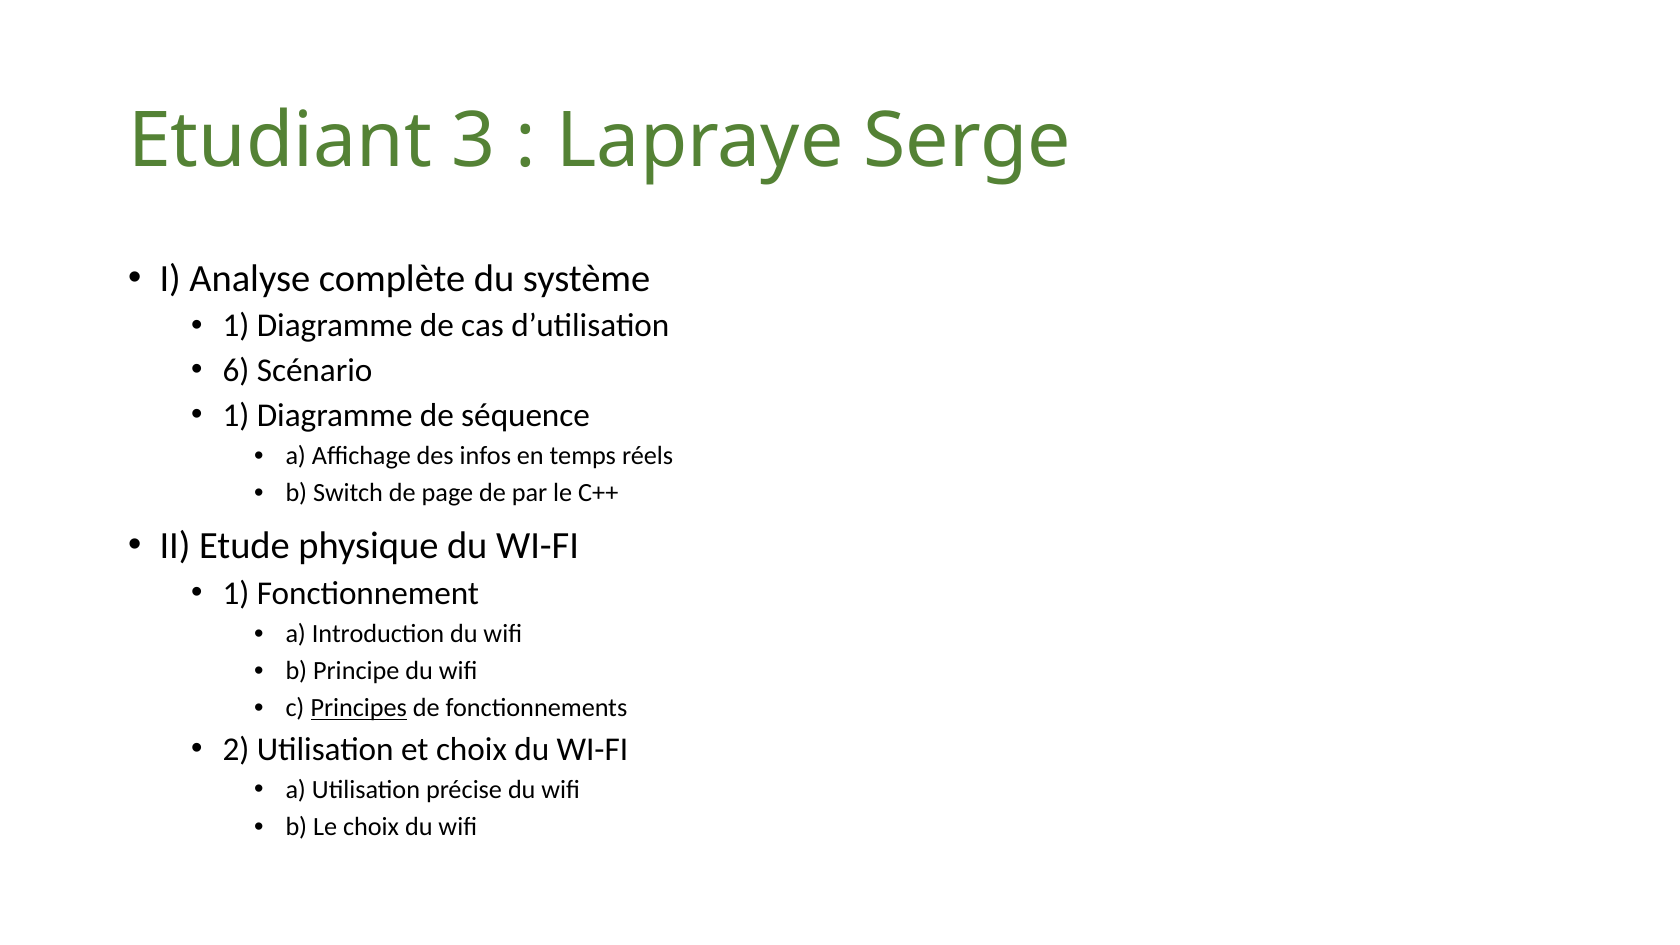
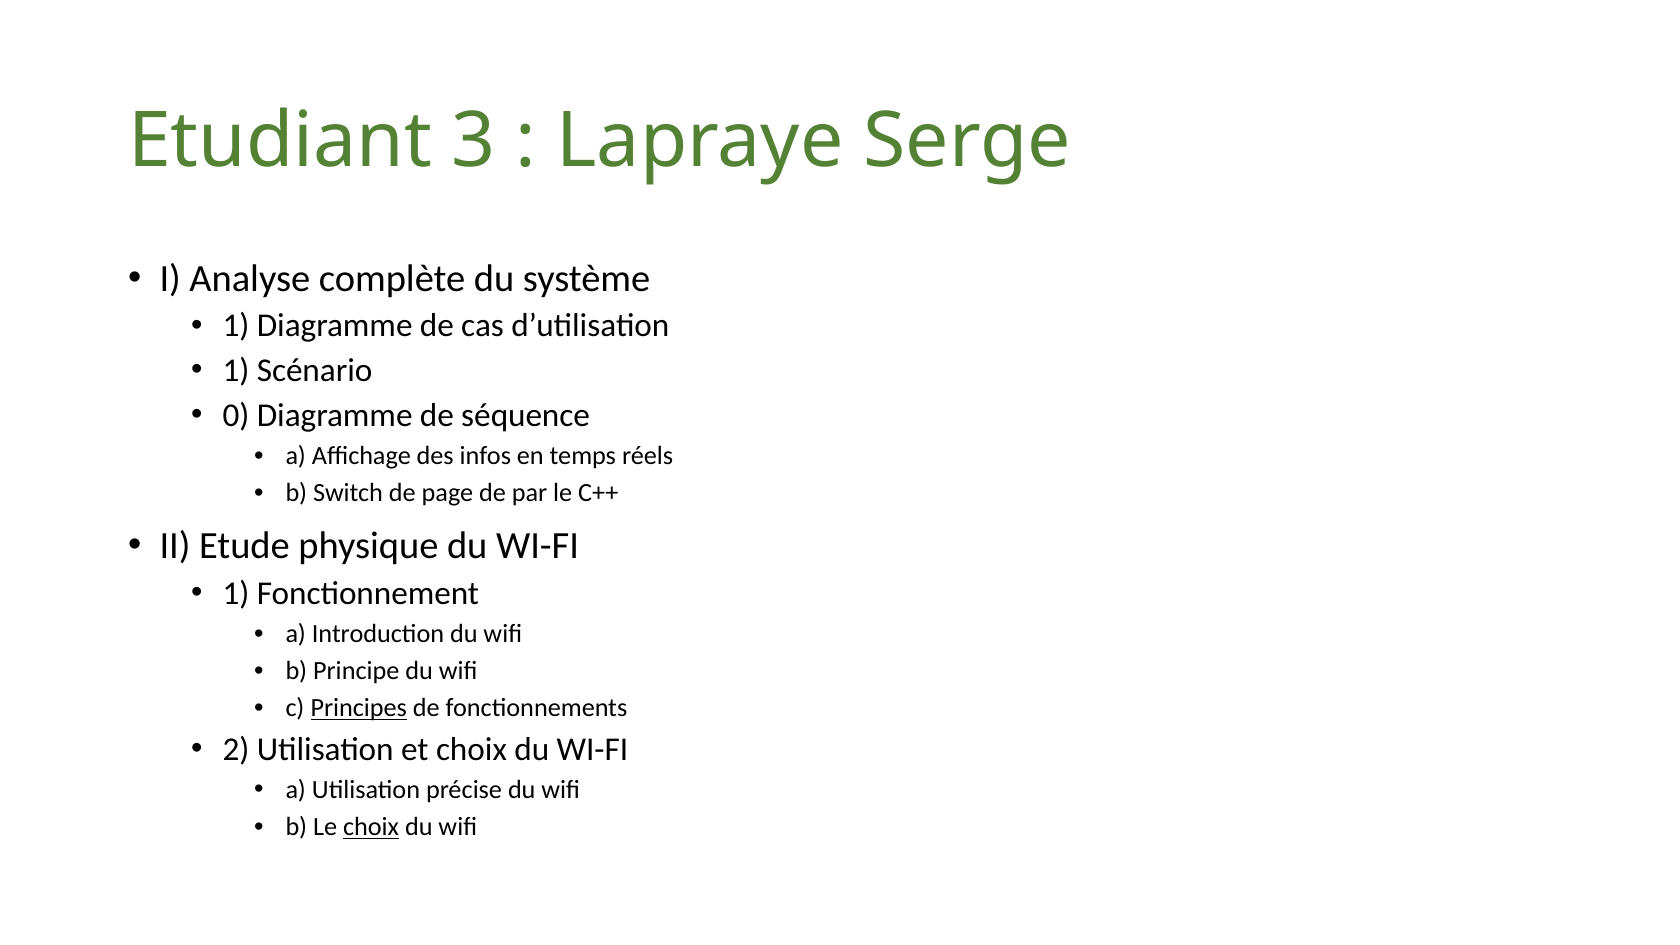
6: 6 -> 1 (236, 371)
1: 1 -> 0 (236, 415)
choix underline: none -> present (371, 827)
